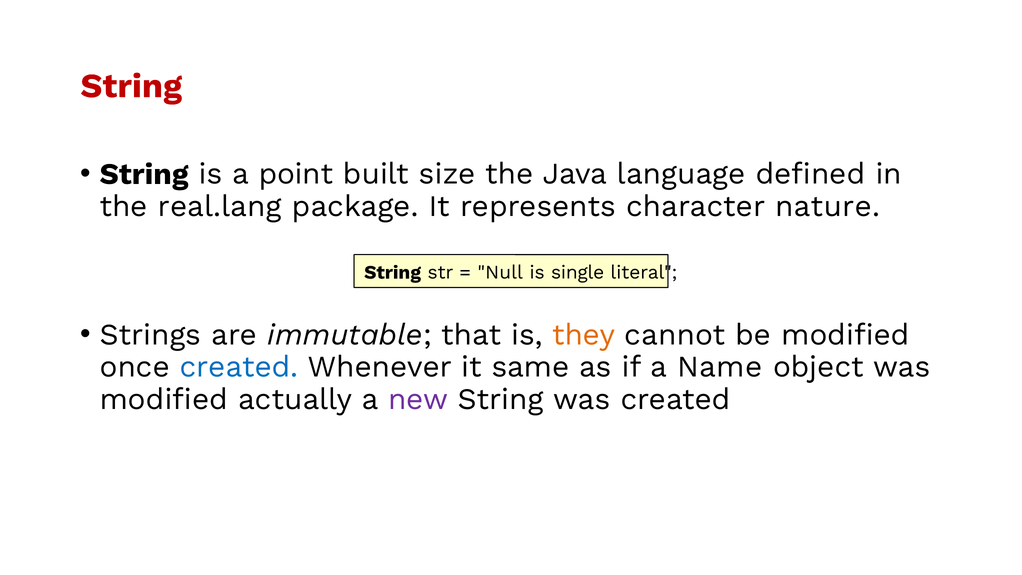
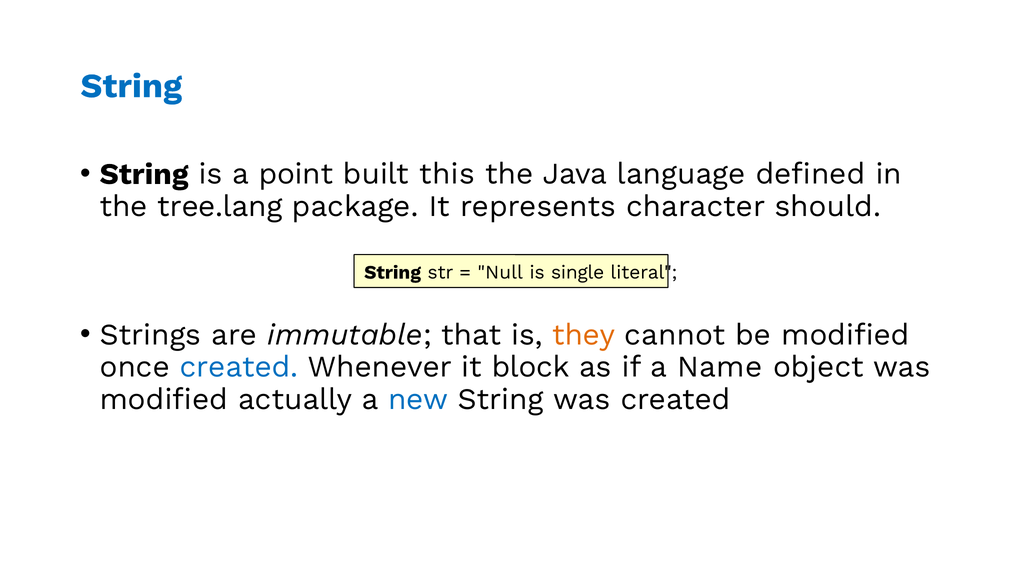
String colour: red -> blue (131, 86)
size: size -> this (447, 174)
real.lang: real.lang -> tree.lang (220, 206)
nature: nature -> should (828, 206)
same: same -> block (531, 367)
new colour: purple -> blue (418, 399)
